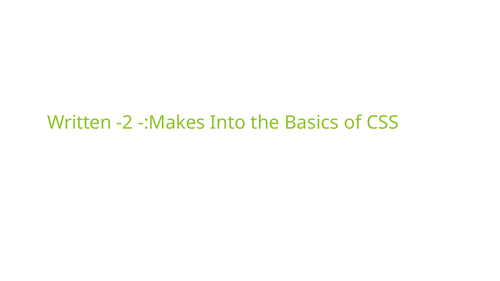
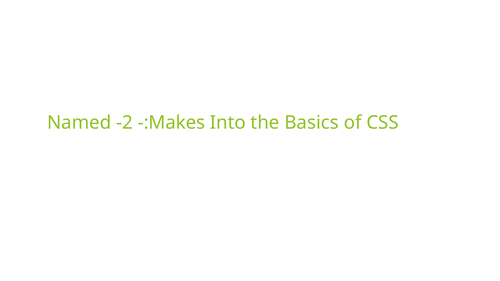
Written: Written -> Named (79, 123)
